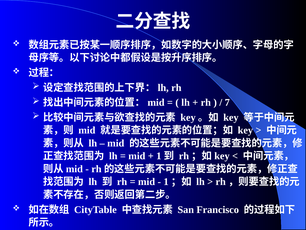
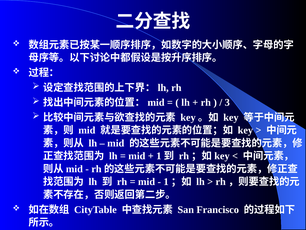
7: 7 -> 3 (227, 102)
